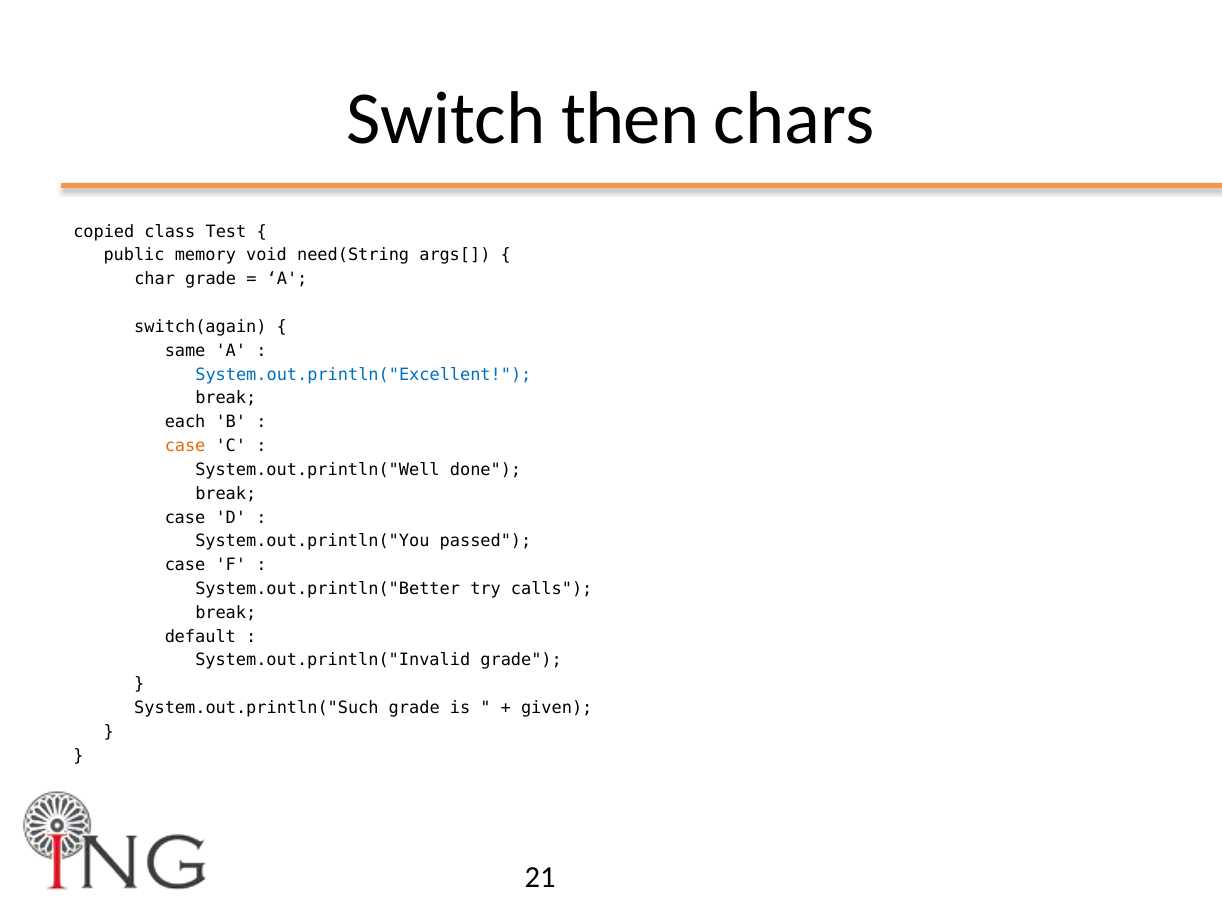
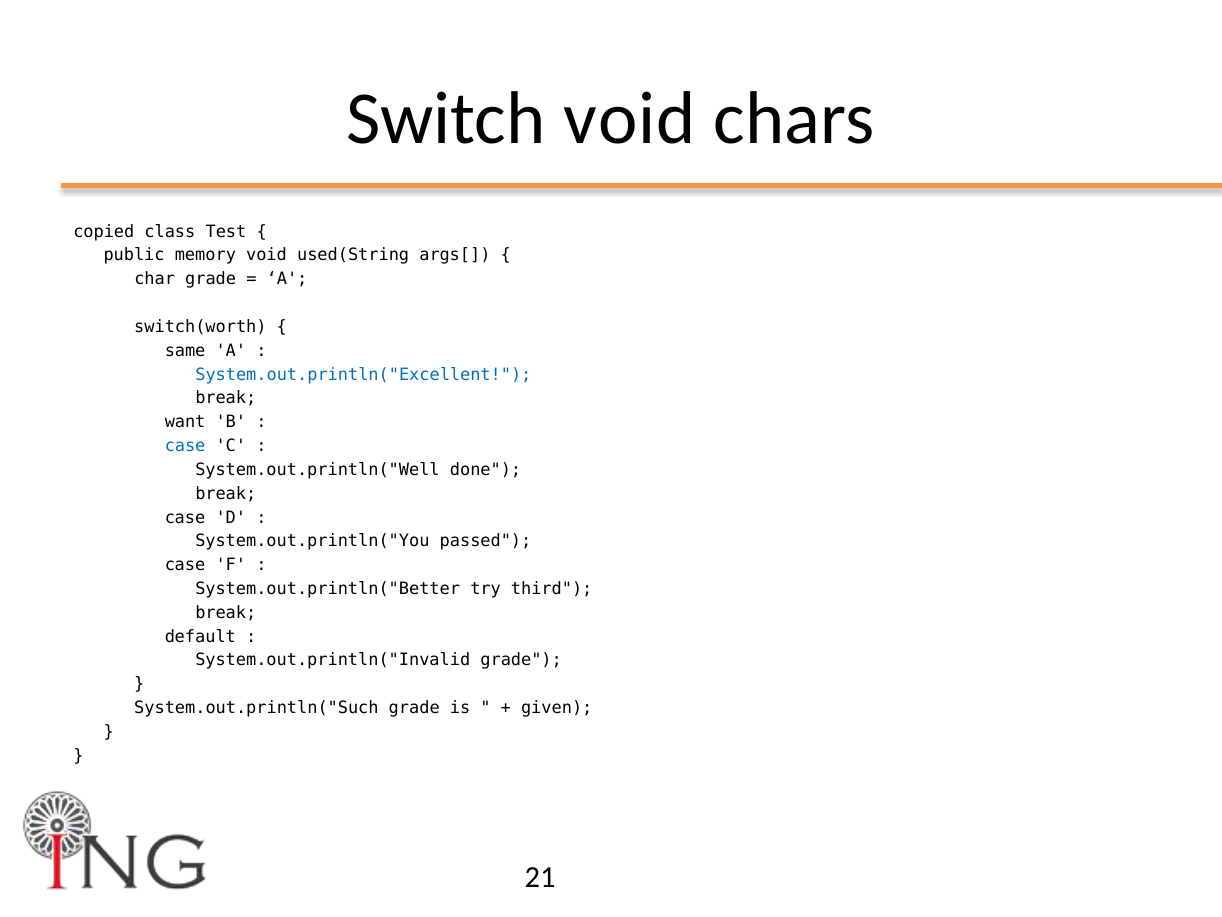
Switch then: then -> void (629, 118)
need(String: need(String -> used(String (353, 255)
switch(again: switch(again -> switch(worth (200, 327)
each: each -> want (185, 422)
case colour: orange -> blue (185, 446)
calls: calls -> third (552, 589)
